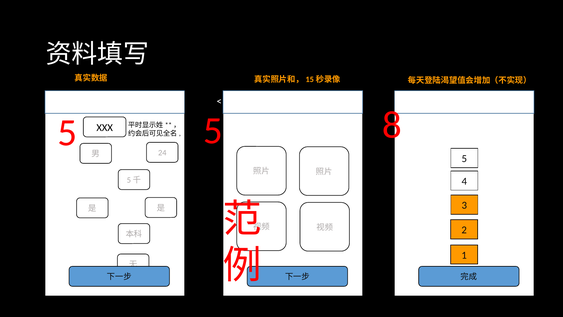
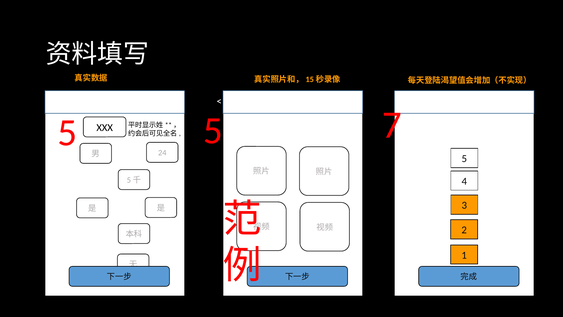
8: 8 -> 7 (392, 125)
